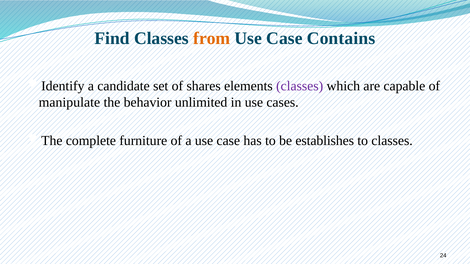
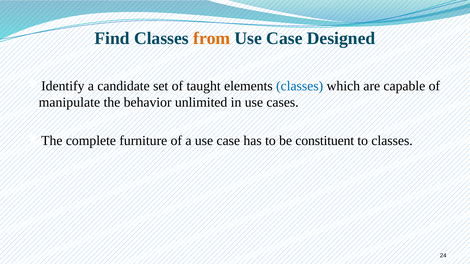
Contains: Contains -> Designed (341, 39)
shares: shares -> taught (204, 86)
classes colour: purple -> blue (300, 86)
establishes: establishes -> constituent (325, 141)
